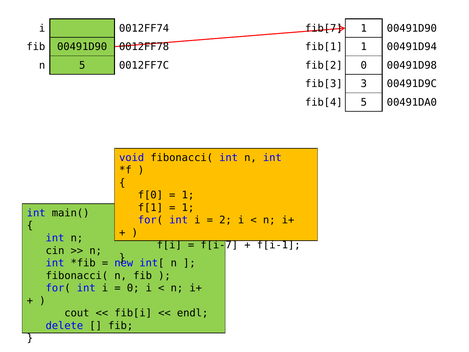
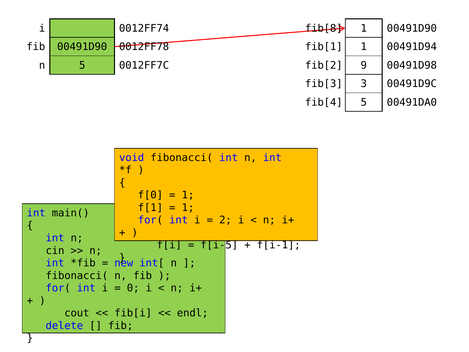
fib[7: fib[7 -> fib[8 (324, 28)
fib[2 0: 0 -> 9 (364, 65)
f[i-7: f[i-7 -> f[i-5 (219, 245)
